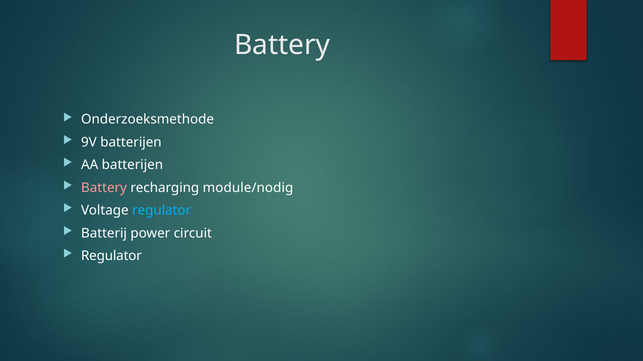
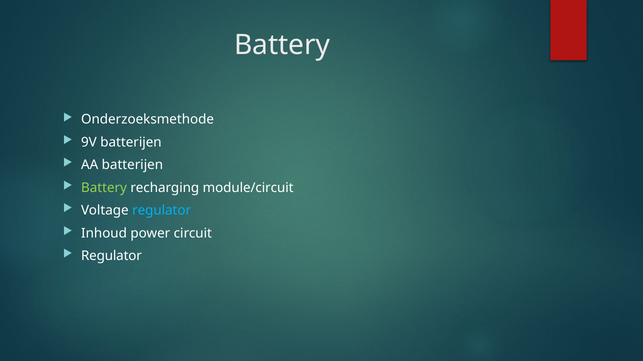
Battery colour: pink -> light green (104, 188)
module/nodig: module/nodig -> module/circuit (248, 188)
Batterij: Batterij -> Inhoud (104, 234)
